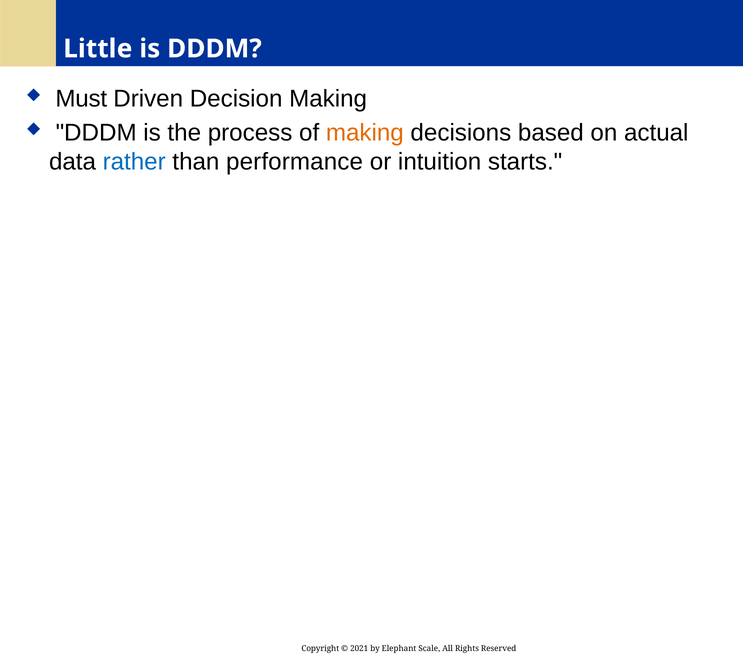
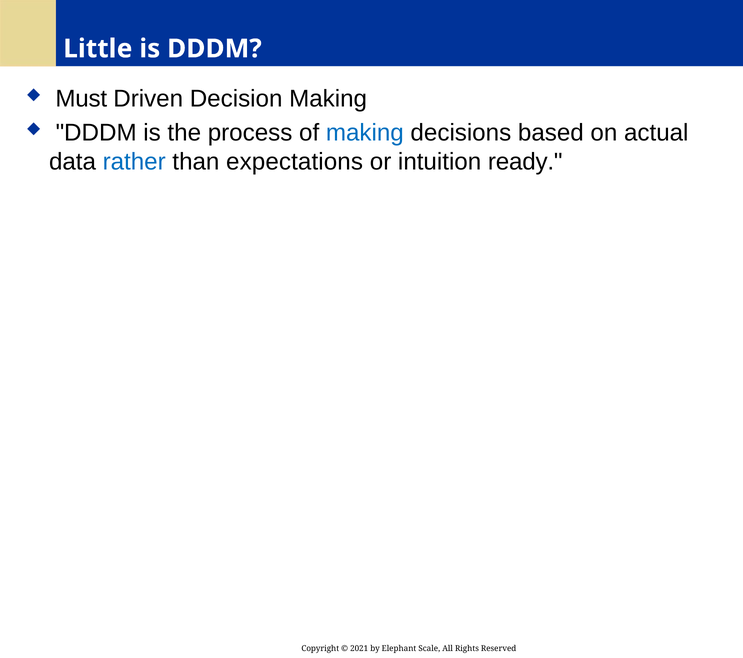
making colour: orange -> blue (365, 133)
performance: performance -> expectations (295, 162)
starts: starts -> ready (525, 162)
